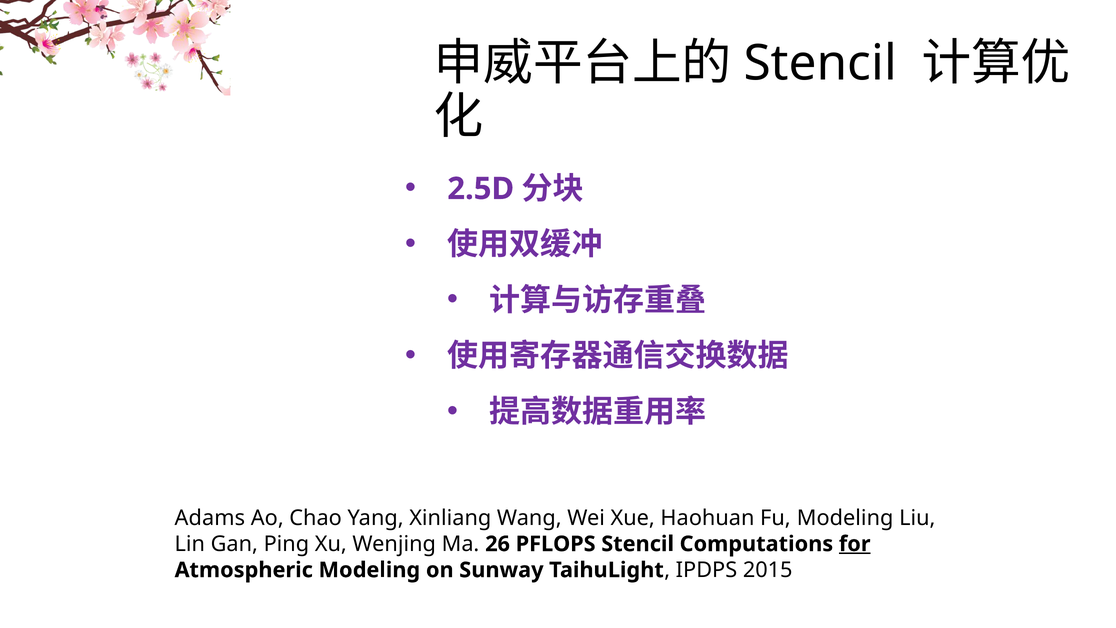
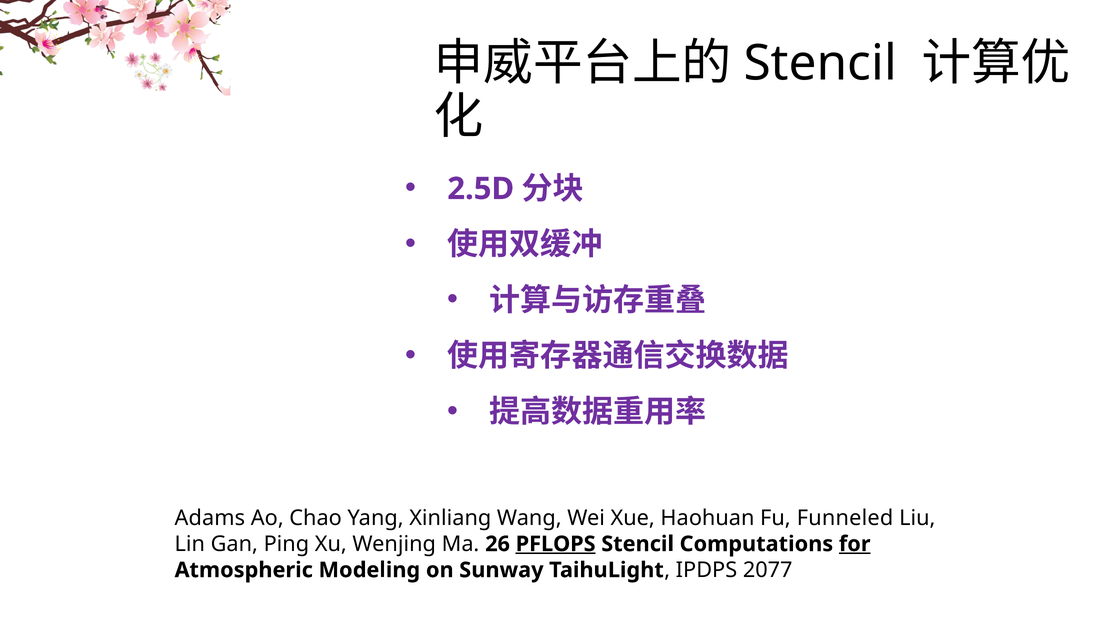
Fu Modeling: Modeling -> Funneled (845, 518)
PFLOPS underline: none -> present (556, 544)
2015: 2015 -> 2077 (768, 570)
